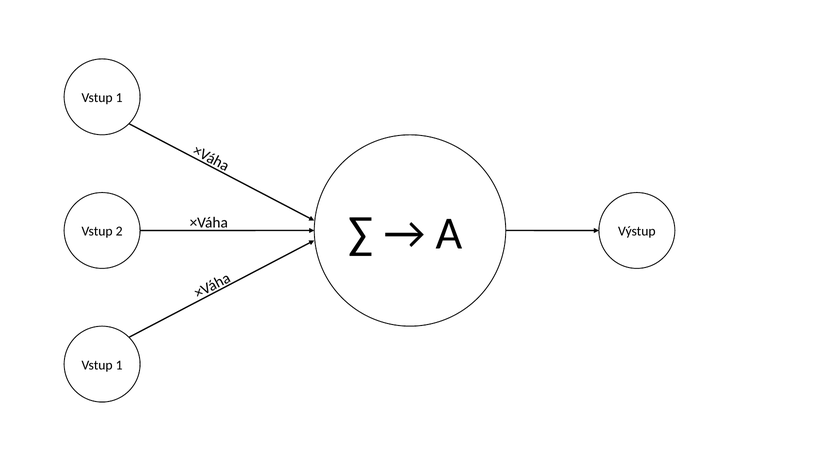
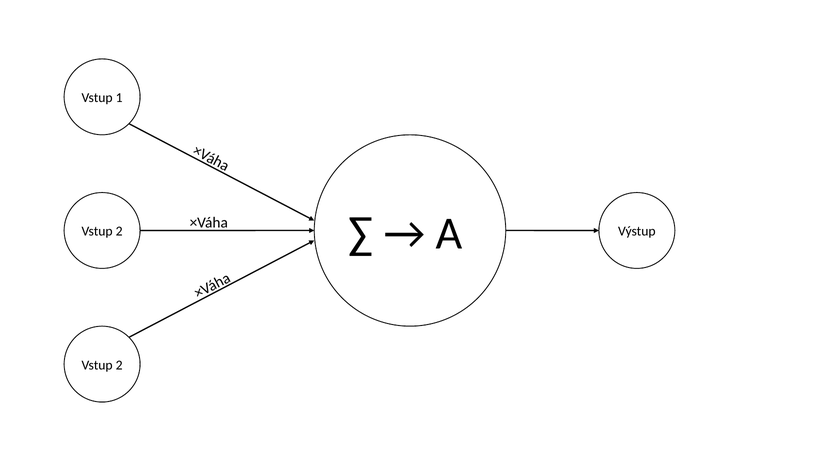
1: 1 -> 2 (119, 365)
